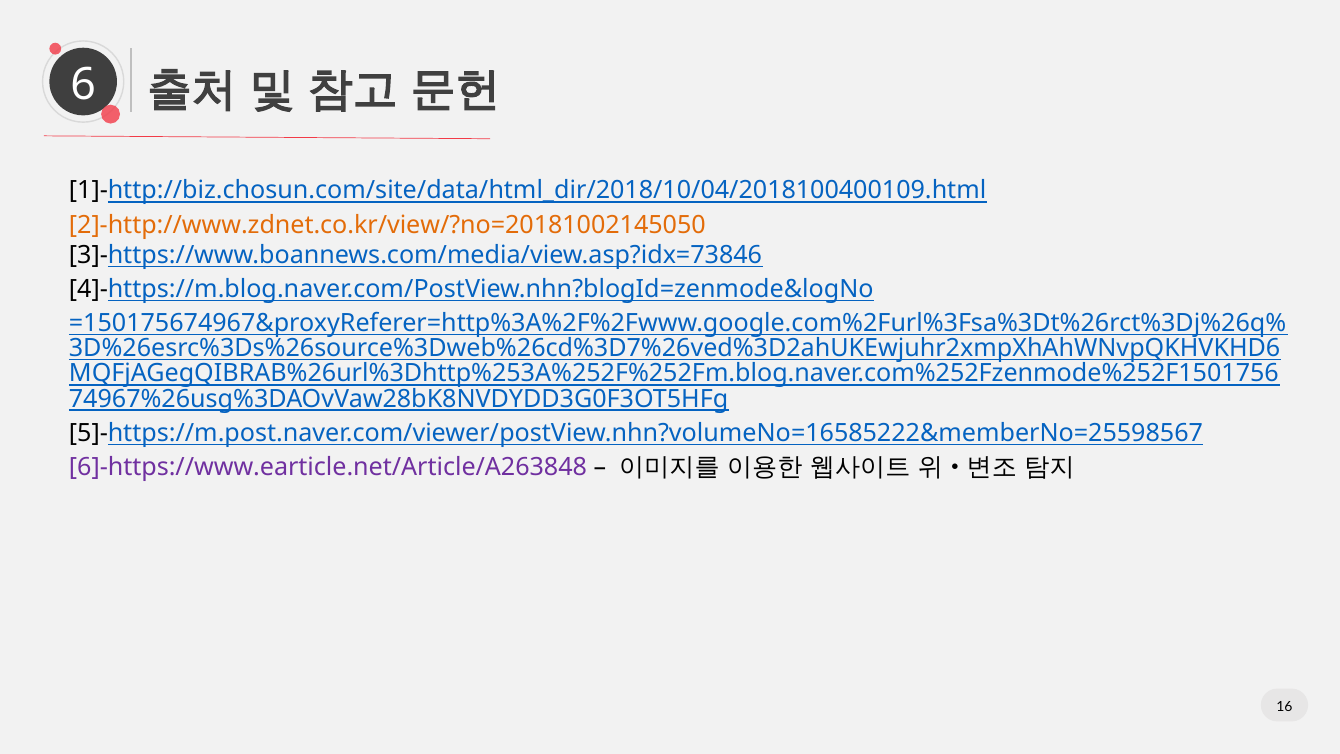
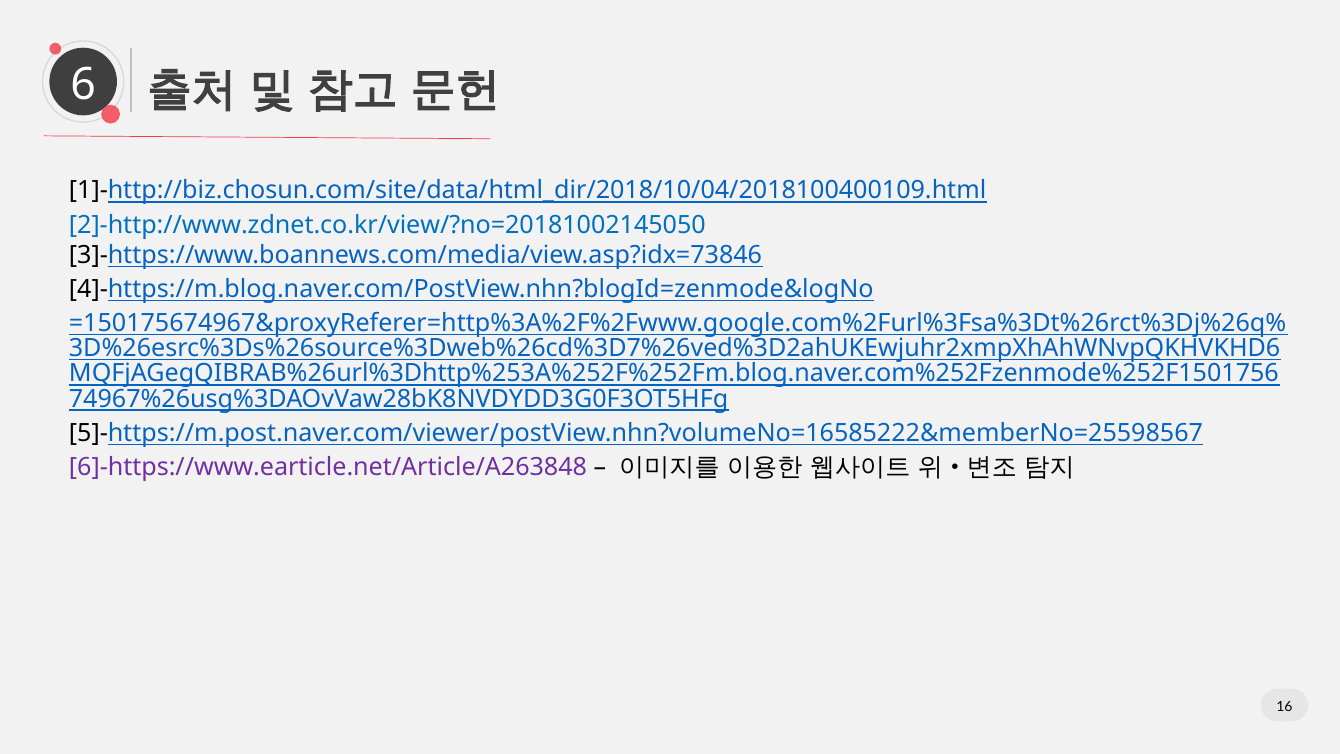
2]-http://www.zdnet.co.kr/view/?no=20181002145050 colour: orange -> blue (387, 225)
